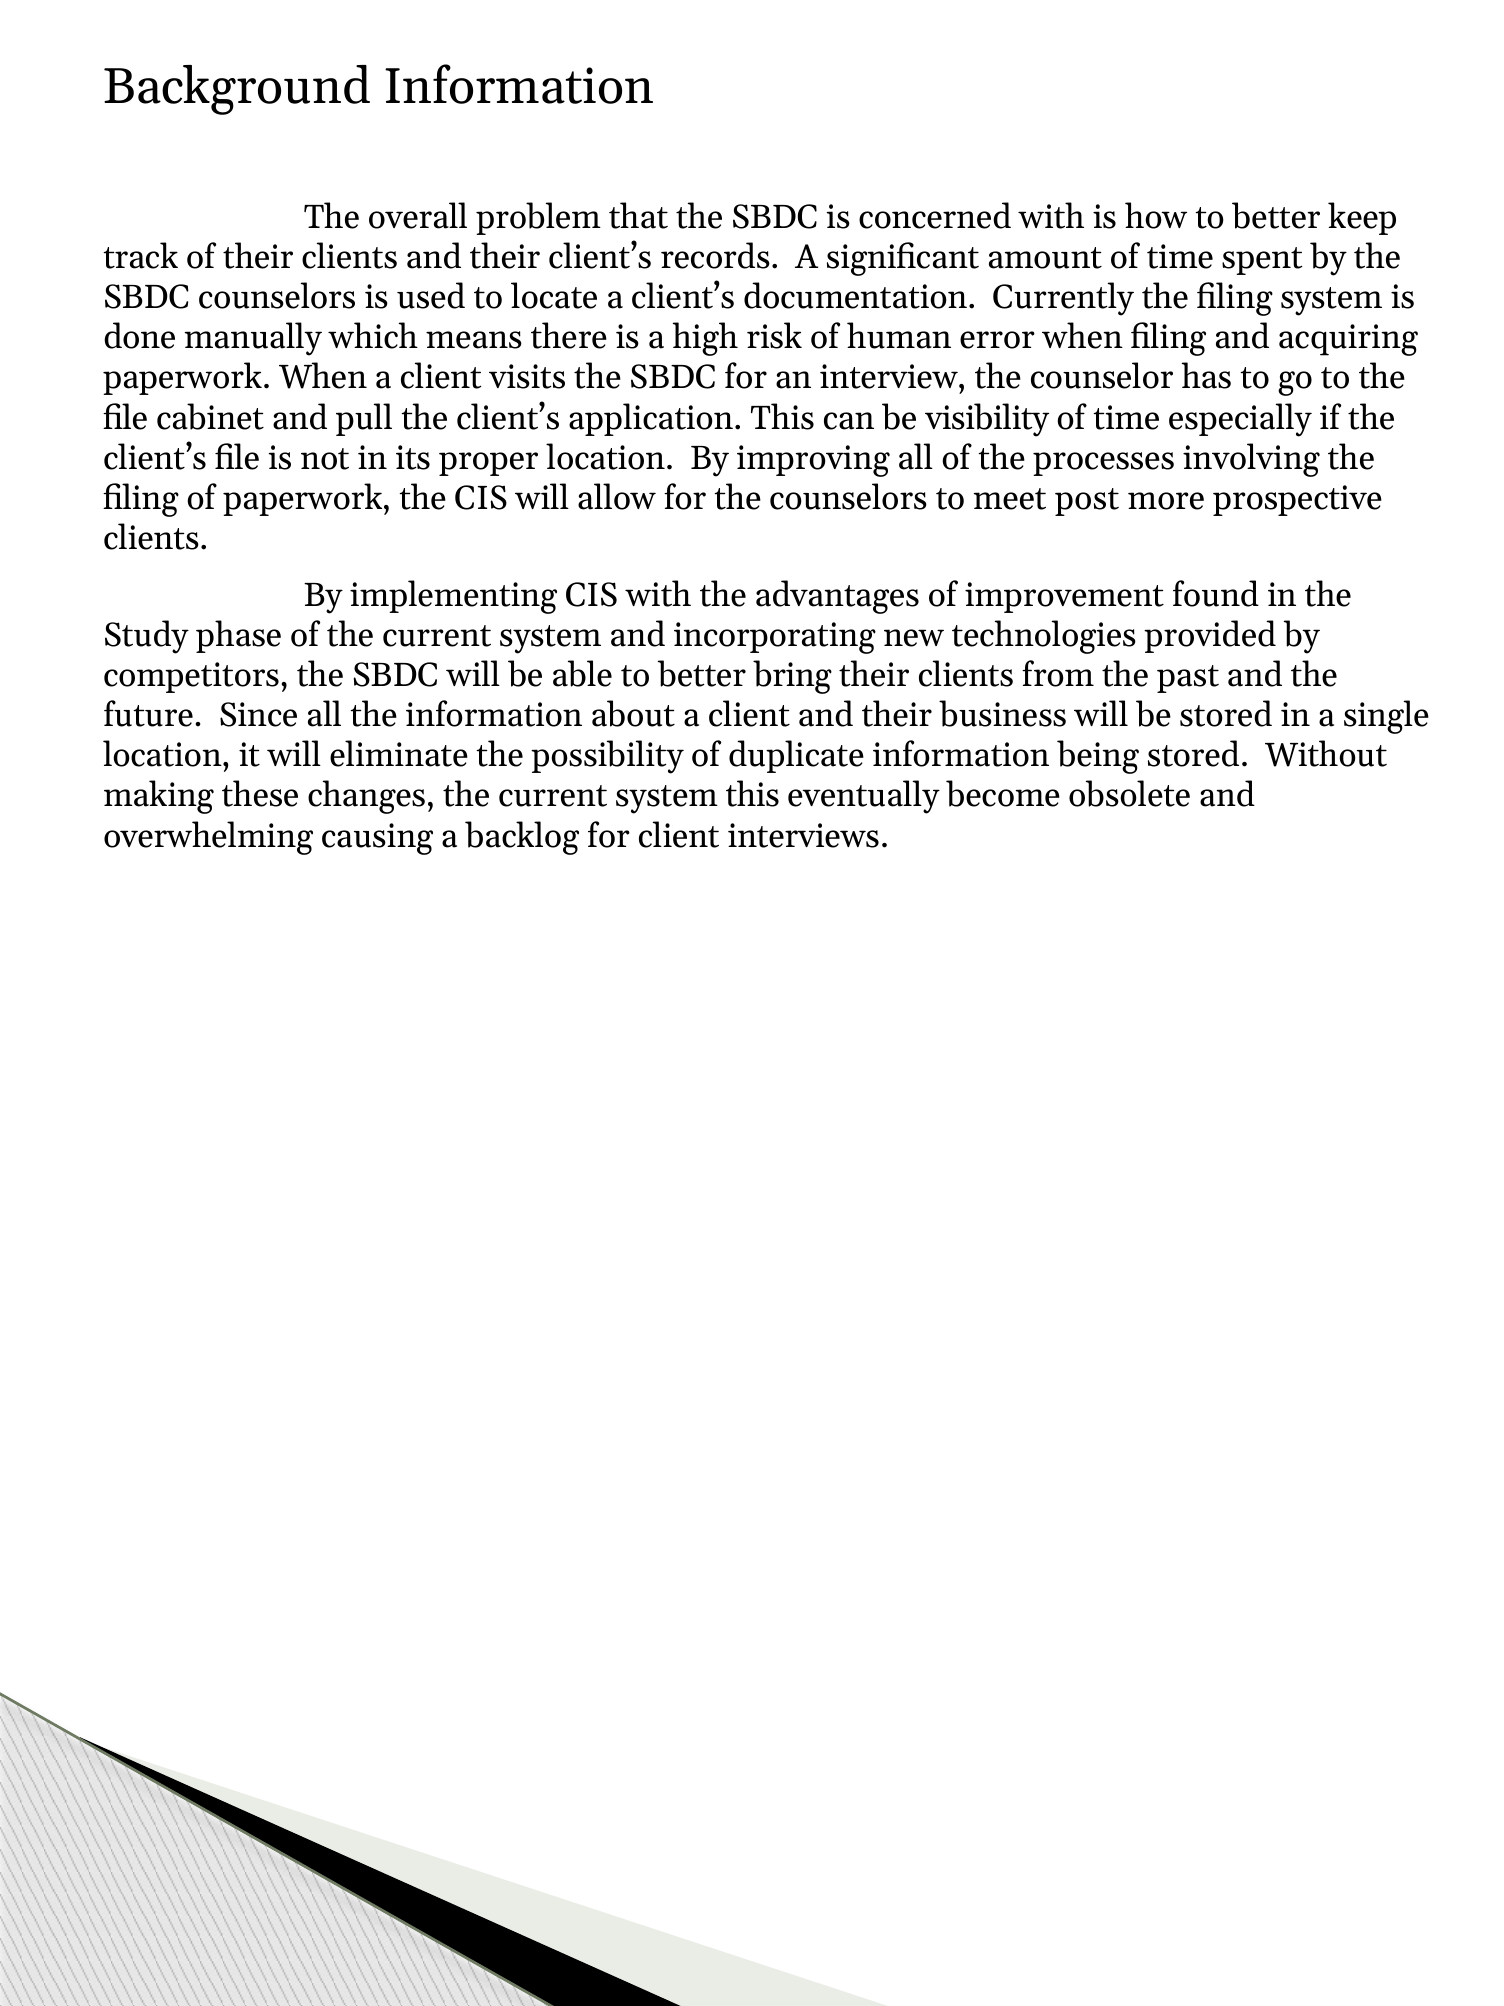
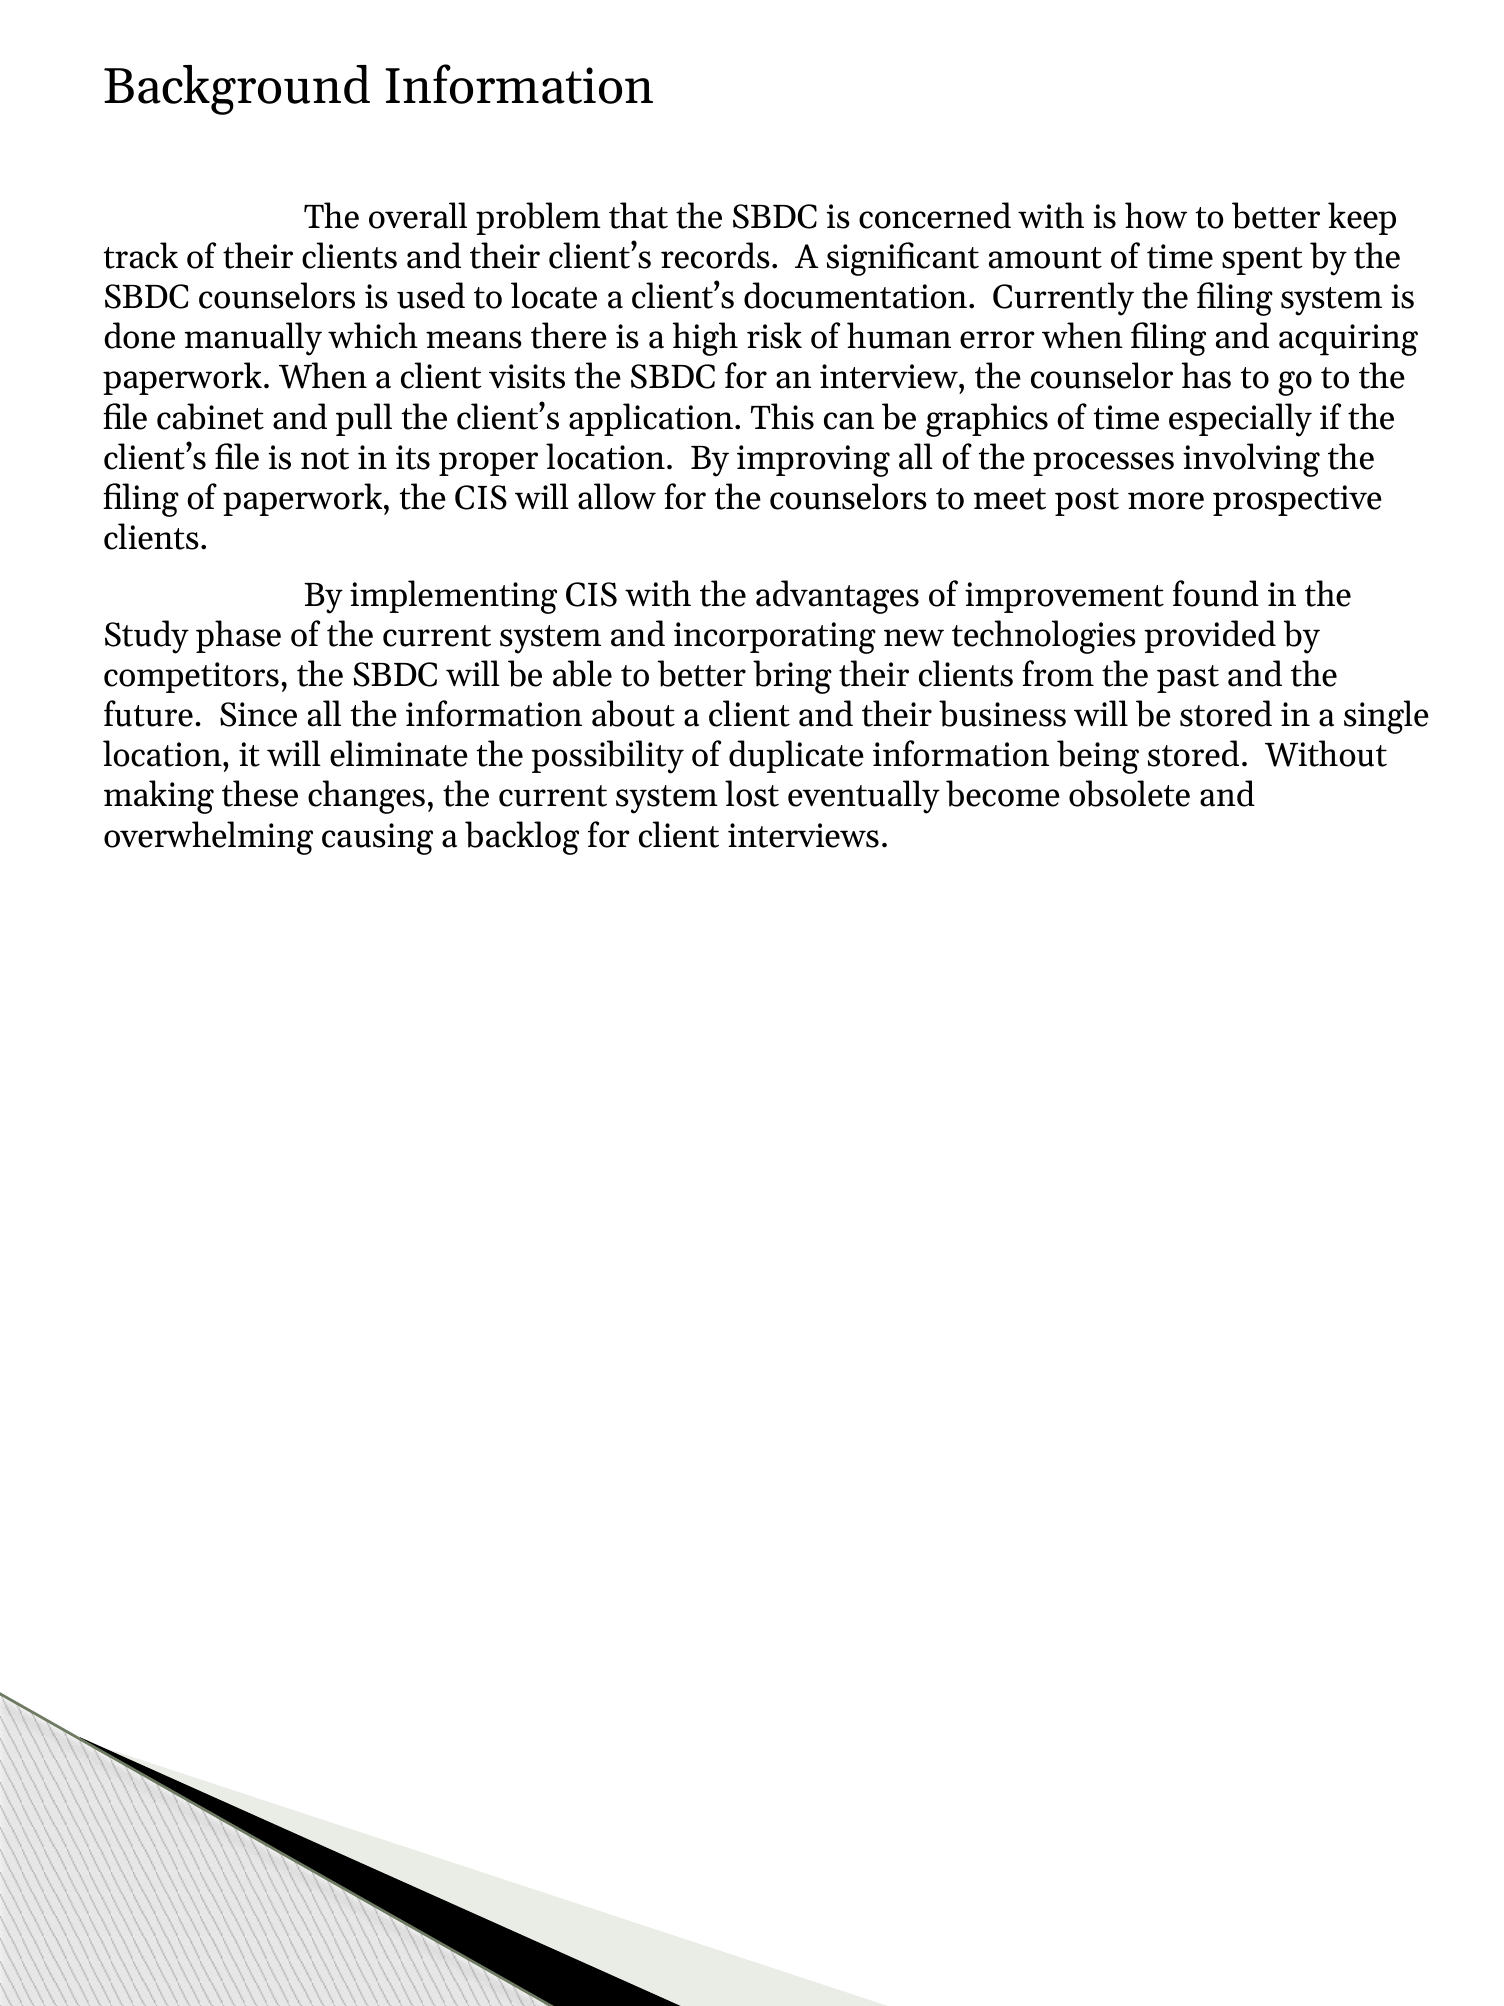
visibility: visibility -> graphics (987, 418)
system this: this -> lost (752, 796)
